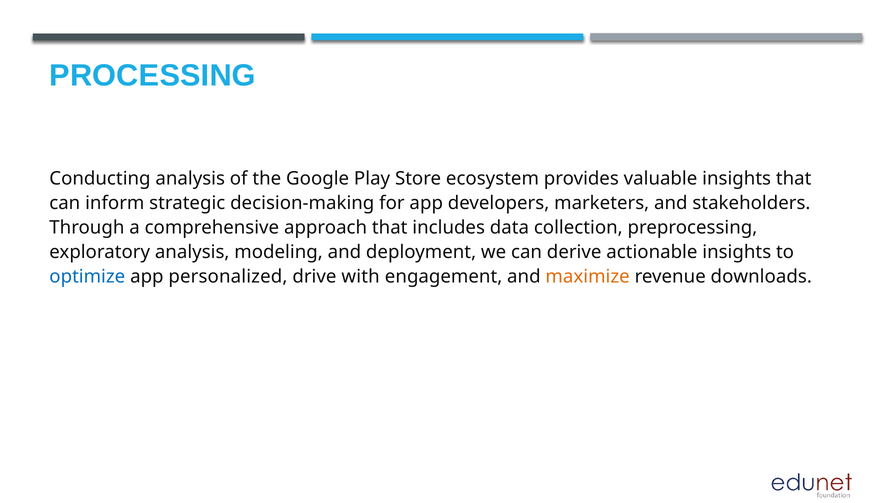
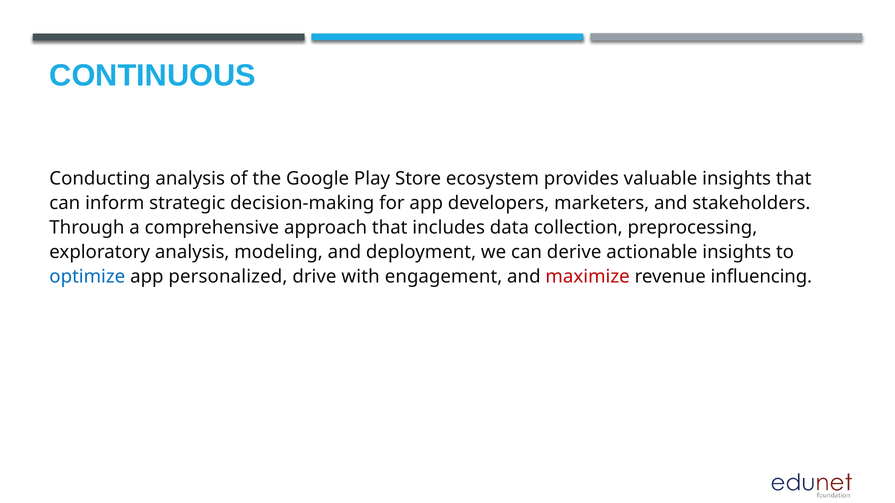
PROCESSING: PROCESSING -> CONTINUOUS (153, 75)
maximize colour: orange -> red (588, 277)
downloads: downloads -> influencing (761, 277)
